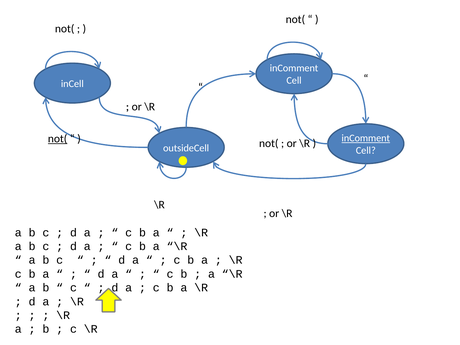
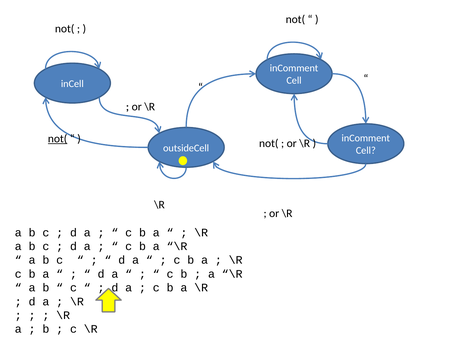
inComment underline: present -> none (366, 138)
